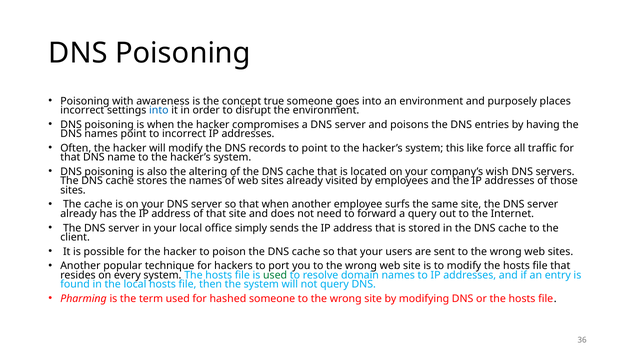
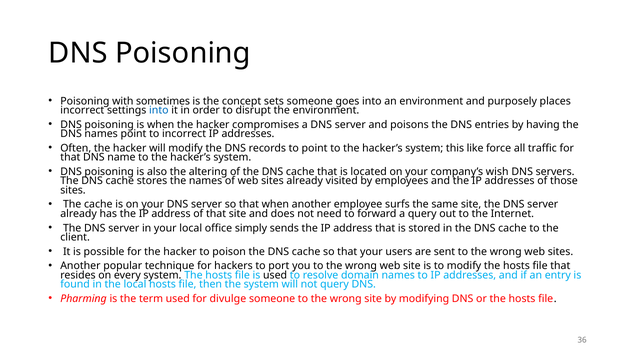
awareness: awareness -> sometimes (163, 101)
true: true -> sets (274, 101)
used colour: green -> black (275, 275)
hashed: hashed -> divulge (228, 299)
